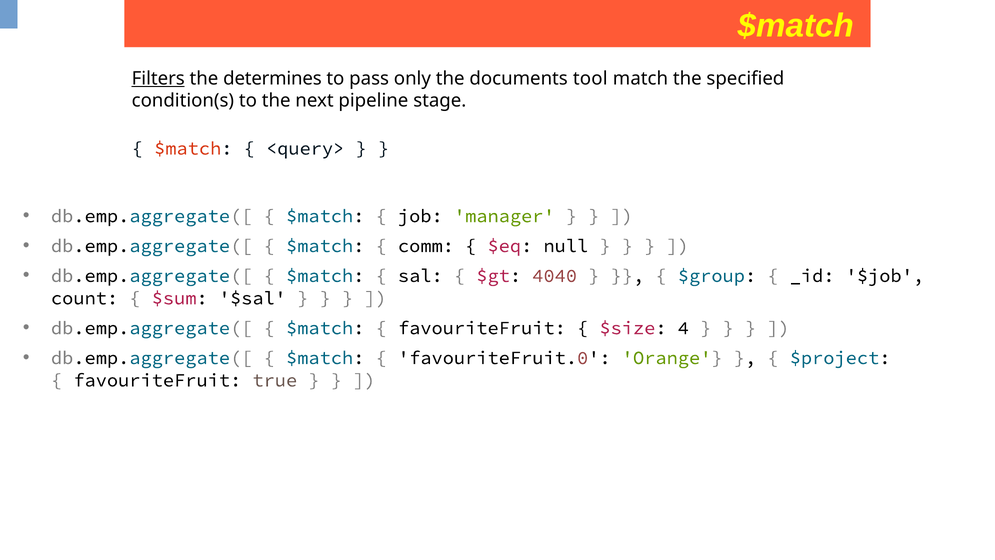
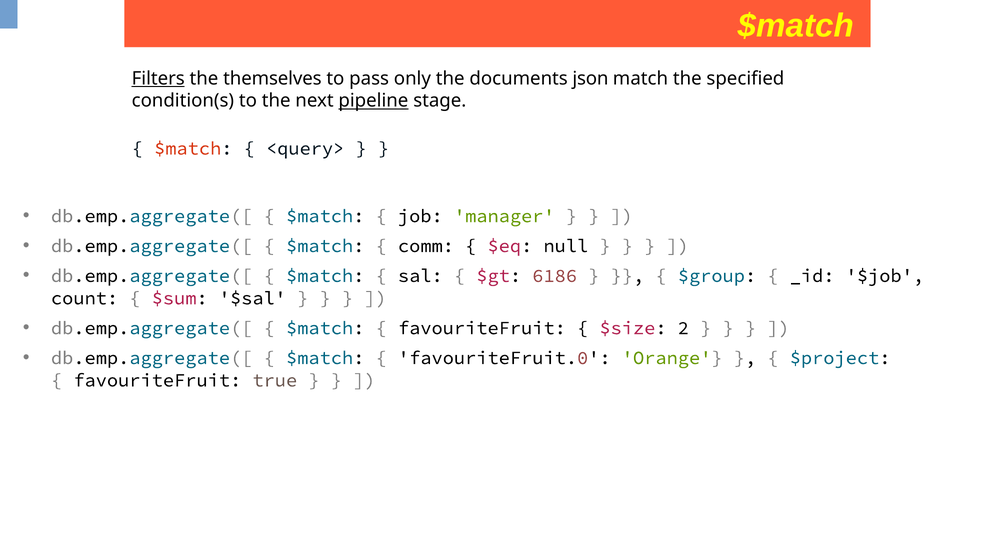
determines: determines -> themselves (272, 78)
tool: tool -> json (590, 78)
pipeline underline: none -> present (373, 101)
4040: 4040 -> 6186 (555, 276)
4: 4 -> 2 (683, 328)
